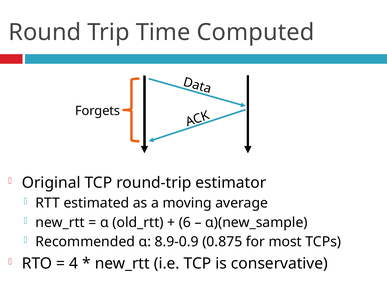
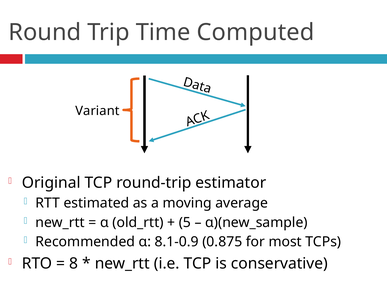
Forgets: Forgets -> Variant (97, 111)
6: 6 -> 5 (185, 223)
8.9-0.9: 8.9-0.9 -> 8.1-0.9 (177, 242)
4: 4 -> 8 (74, 264)
